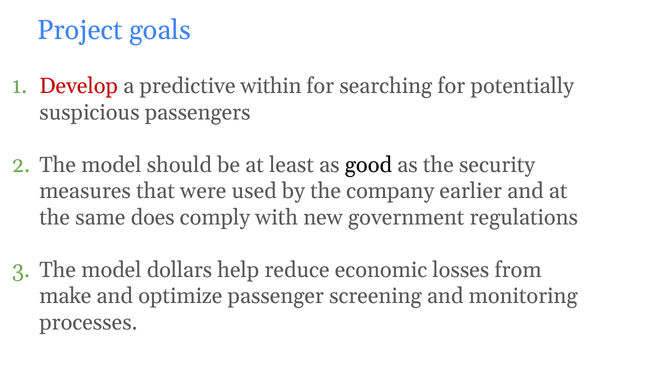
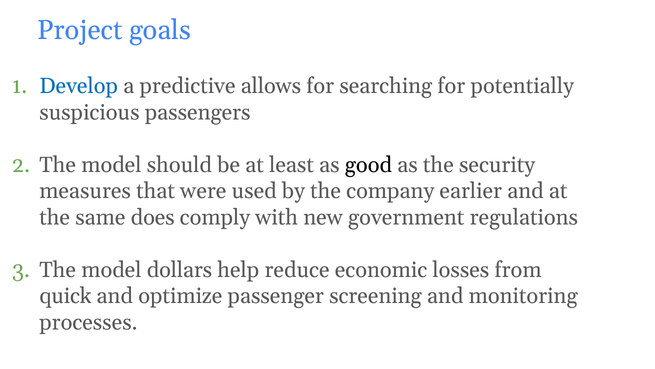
Develop colour: red -> blue (79, 86)
within: within -> allows (271, 86)
make: make -> quick (65, 296)
